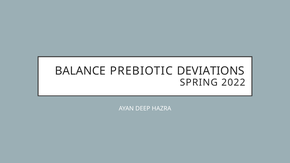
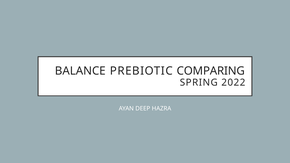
DEVIATIONS: DEVIATIONS -> COMPARING (211, 71)
